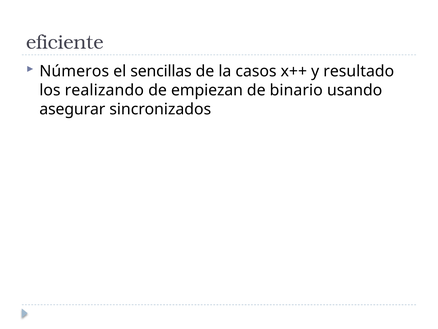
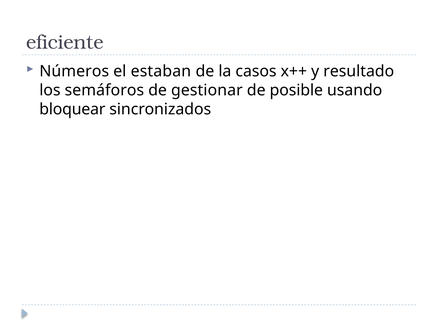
sencillas: sencillas -> estaban (161, 71)
realizando: realizando -> semáforos (104, 90)
empiezan: empiezan -> gestionar (207, 90)
binario: binario -> posible (296, 90)
asegurar: asegurar -> bloquear (72, 109)
